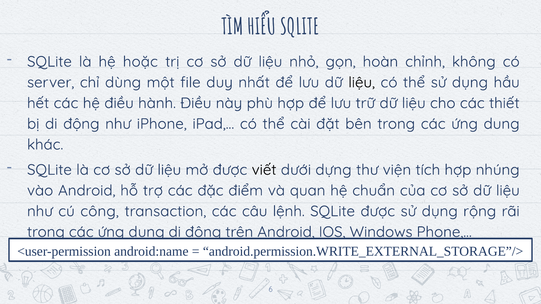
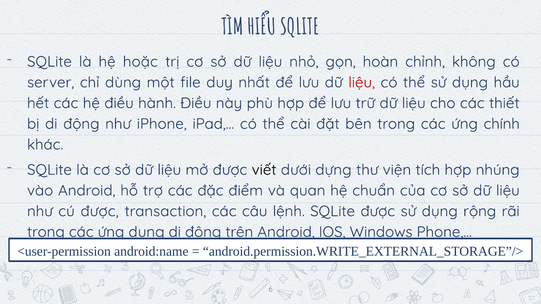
liệu colour: black -> red (362, 82)
dung: dung -> chính (502, 124)
cú công: công -> được (100, 211)
